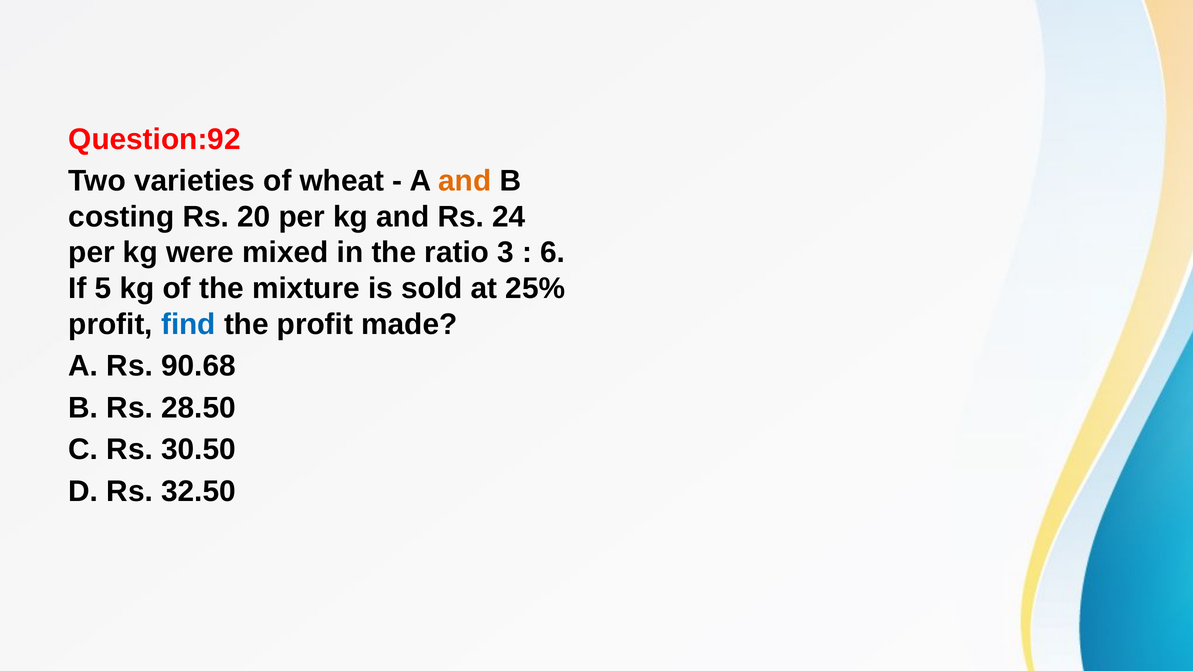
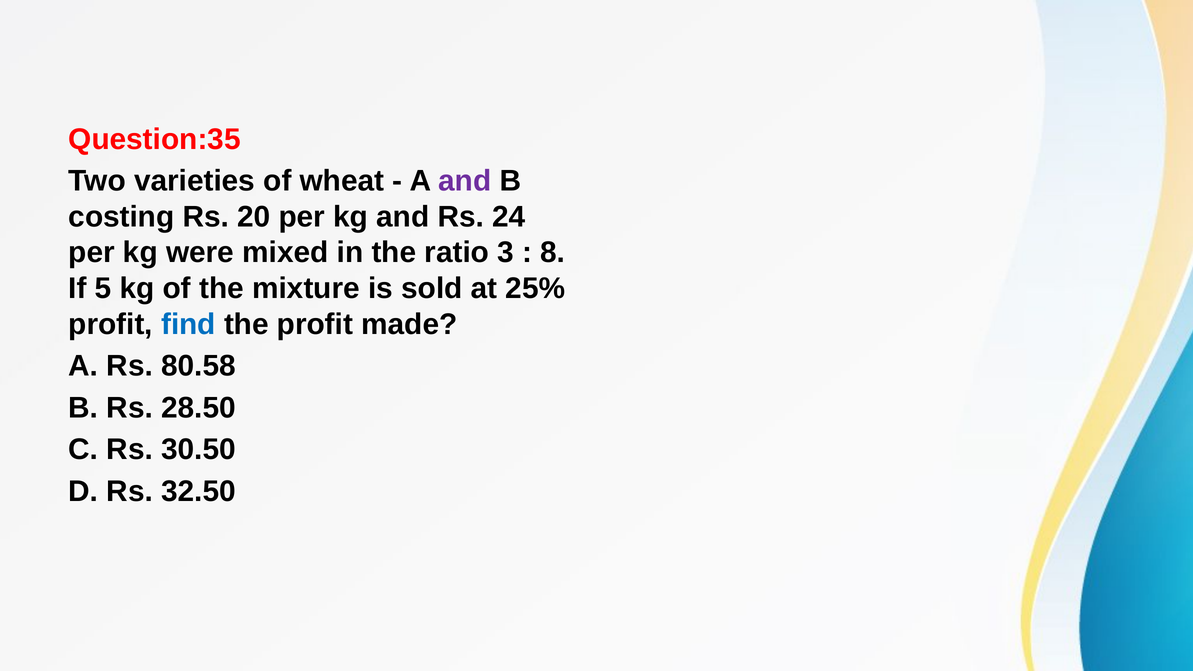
Question:92: Question:92 -> Question:35 (155, 139)
and colour: orange -> purple (465, 181)
6: 6 -> 8 (553, 253)
90.68: 90.68 -> 80.58 (198, 366)
